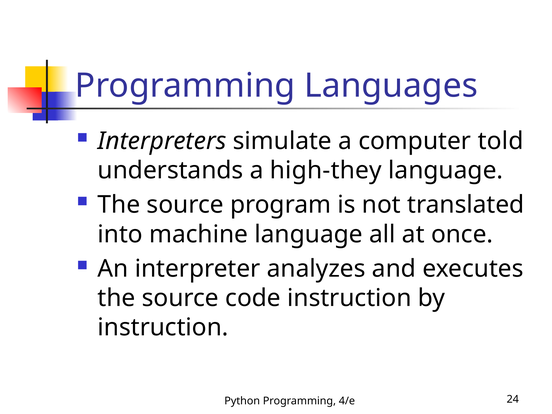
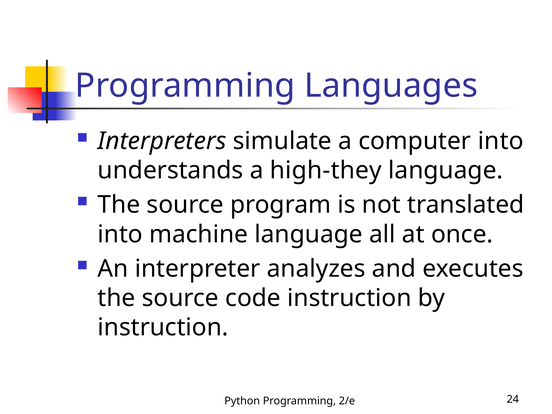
computer told: told -> into (501, 141)
4/e: 4/e -> 2/e (347, 401)
